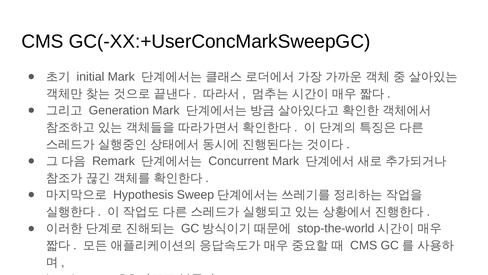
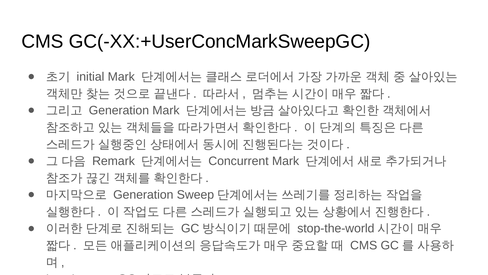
Hypothesis: Hypothesis -> Generation (143, 195)
